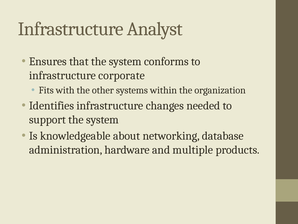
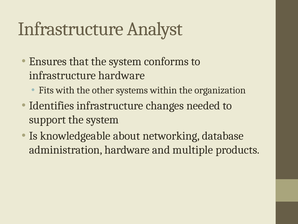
infrastructure corporate: corporate -> hardware (122, 75)
